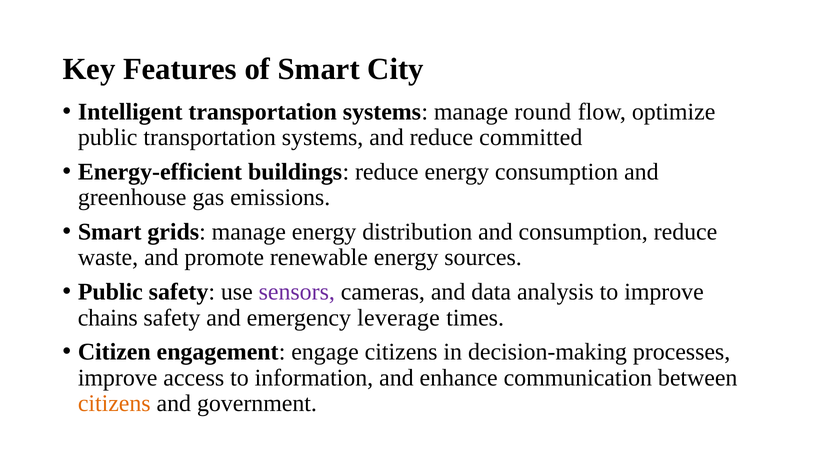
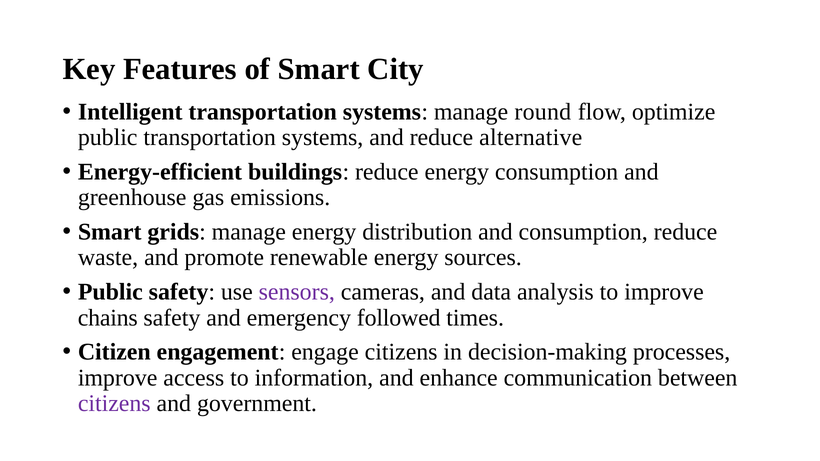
committed: committed -> alternative (531, 138)
leverage: leverage -> followed (399, 318)
citizens colour: orange -> purple (114, 404)
